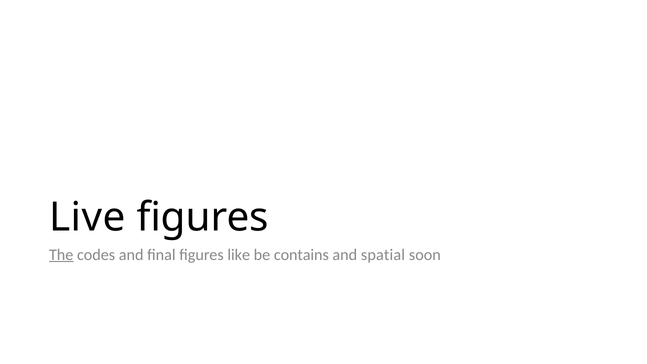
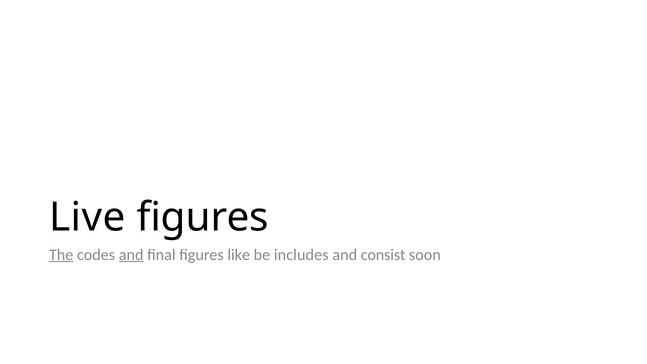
and underline: none -> present (131, 255)
contains: contains -> includes (301, 255)
spatial: spatial -> consist (383, 255)
